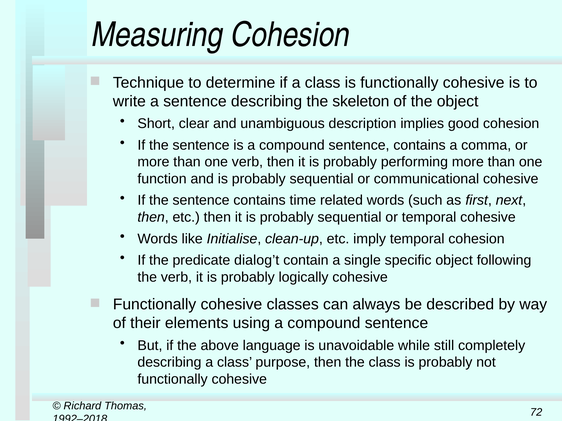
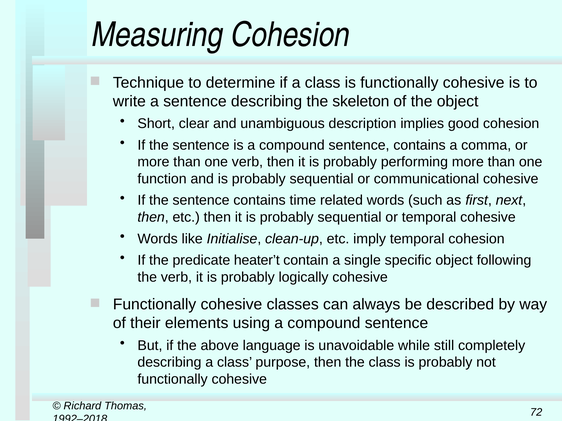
dialog’t: dialog’t -> heater’t (257, 261)
